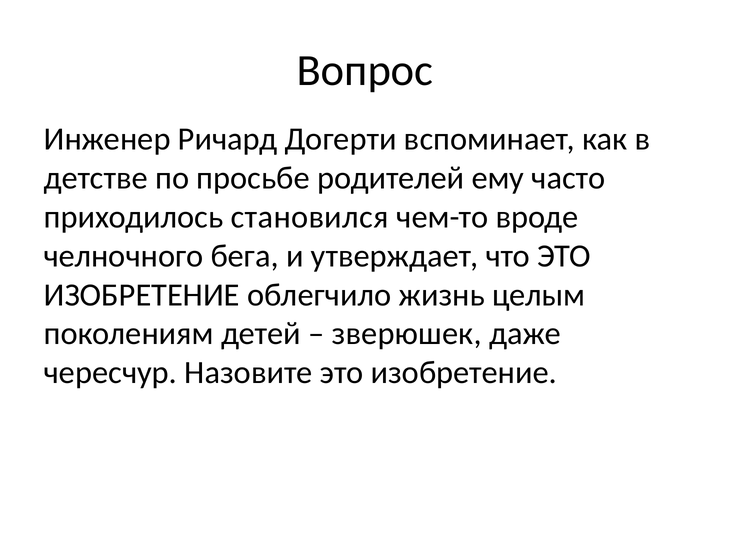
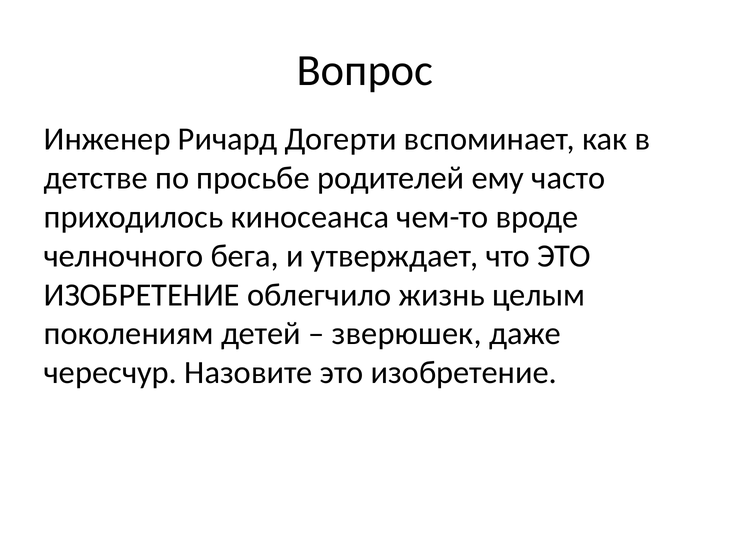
становился: становился -> киносеанса (310, 217)
